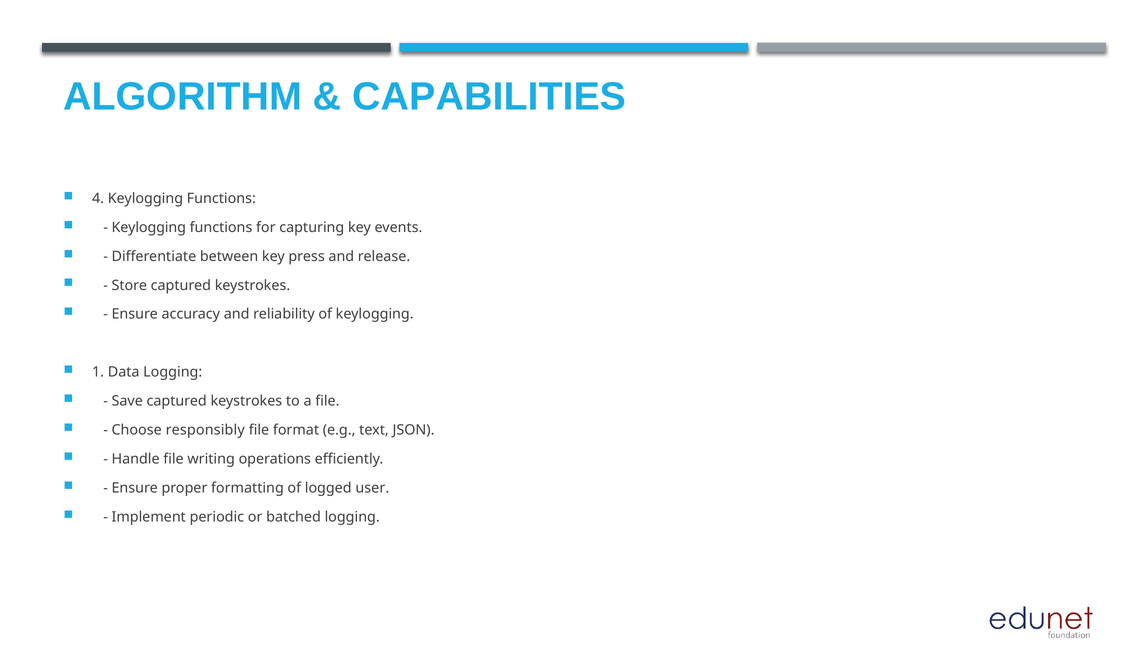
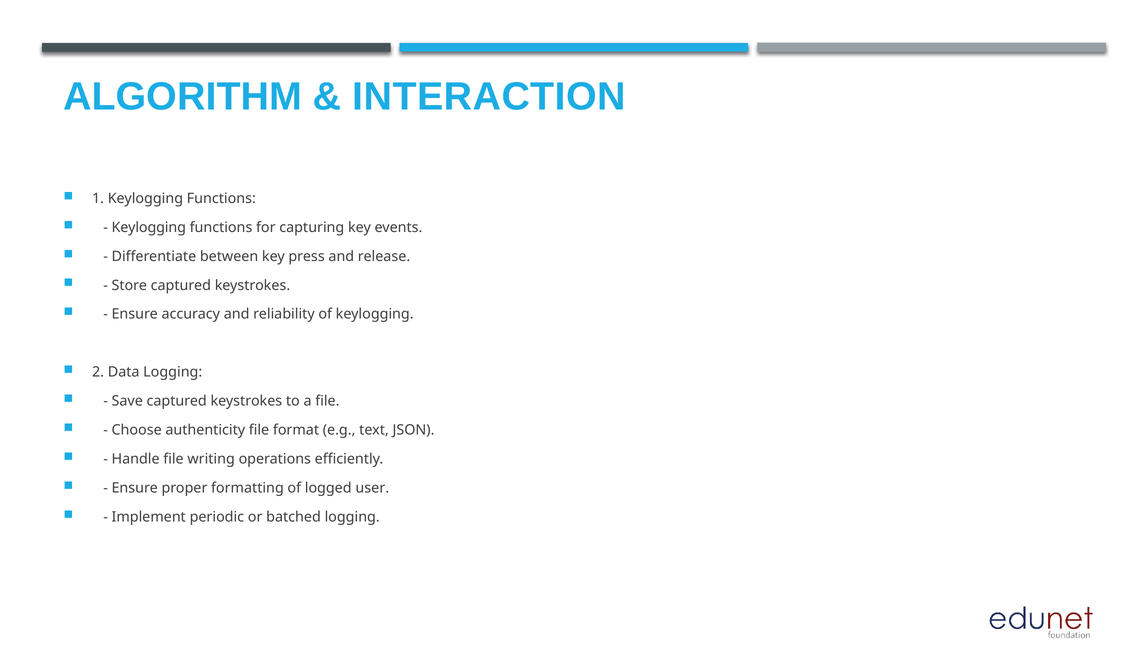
CAPABILITIES: CAPABILITIES -> INTERACTION (489, 97)
4: 4 -> 1 (98, 199)
1: 1 -> 2 (98, 373)
responsibly: responsibly -> authenticity (205, 431)
